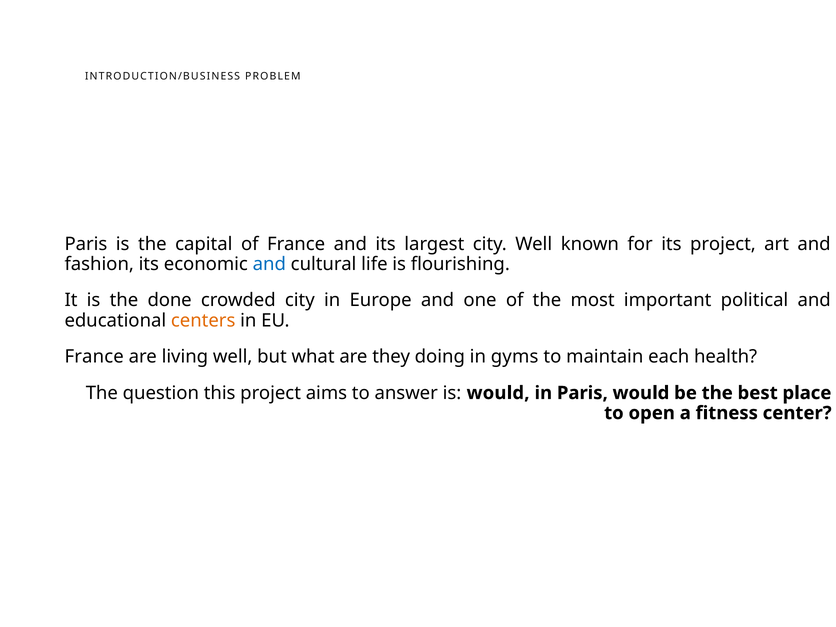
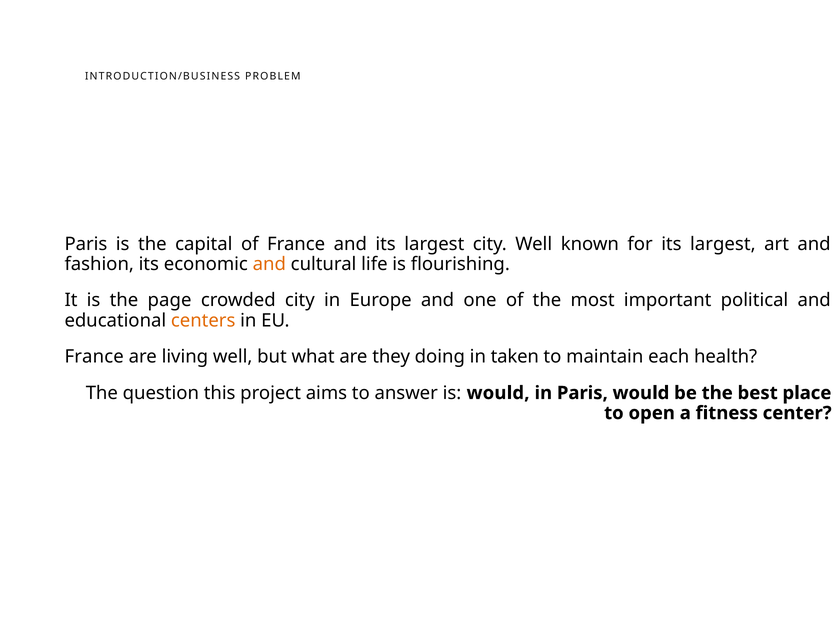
for its project: project -> largest (723, 244)
and colour: blue -> orange (269, 264)
done: done -> page (170, 300)
gyms: gyms -> taken (515, 357)
